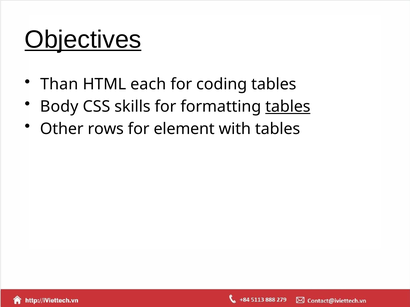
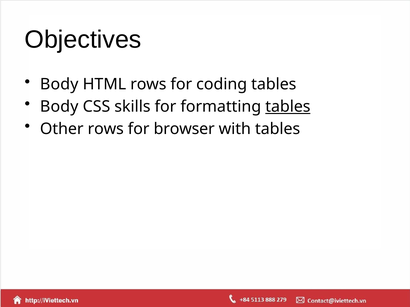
Objectives underline: present -> none (83, 40)
Than: Than -> Body (59, 84)
HTML each: each -> rows (148, 84)
element: element -> browser (184, 129)
